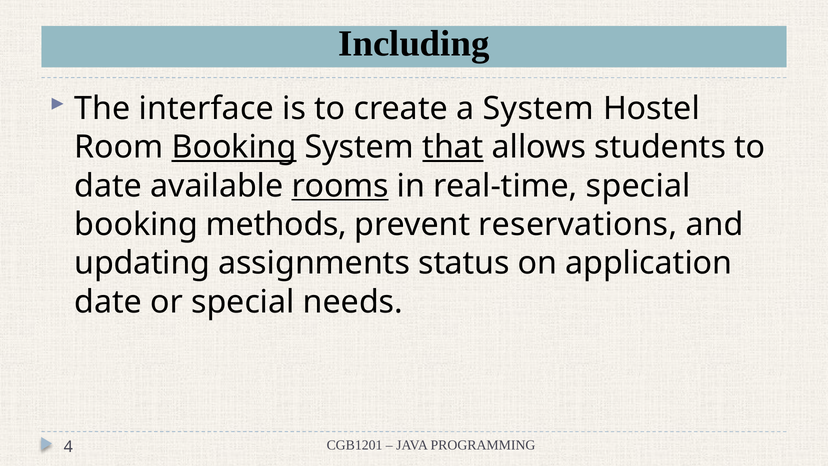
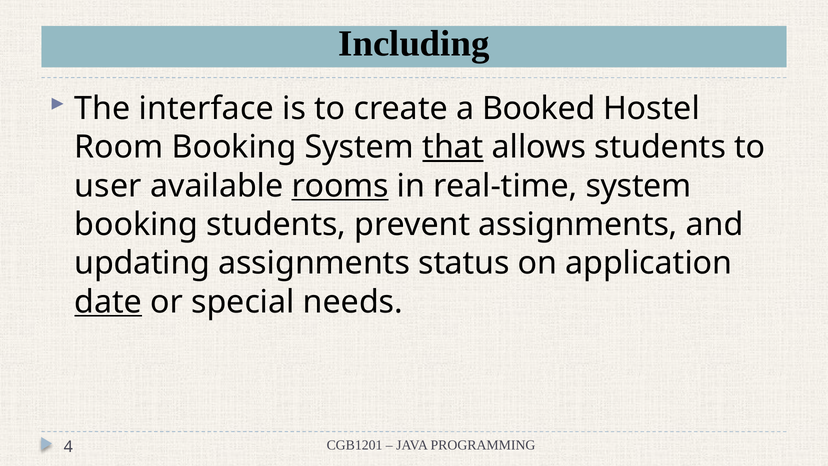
a System: System -> Booked (539, 108)
Booking underline: present -> none (234, 147)
date: date -> user (108, 186)
real-time special: special -> system (639, 186)
booking methods: methods -> students (276, 224)
prevent reservations: reservations -> assignments (578, 224)
date underline: none -> present (108, 302)
